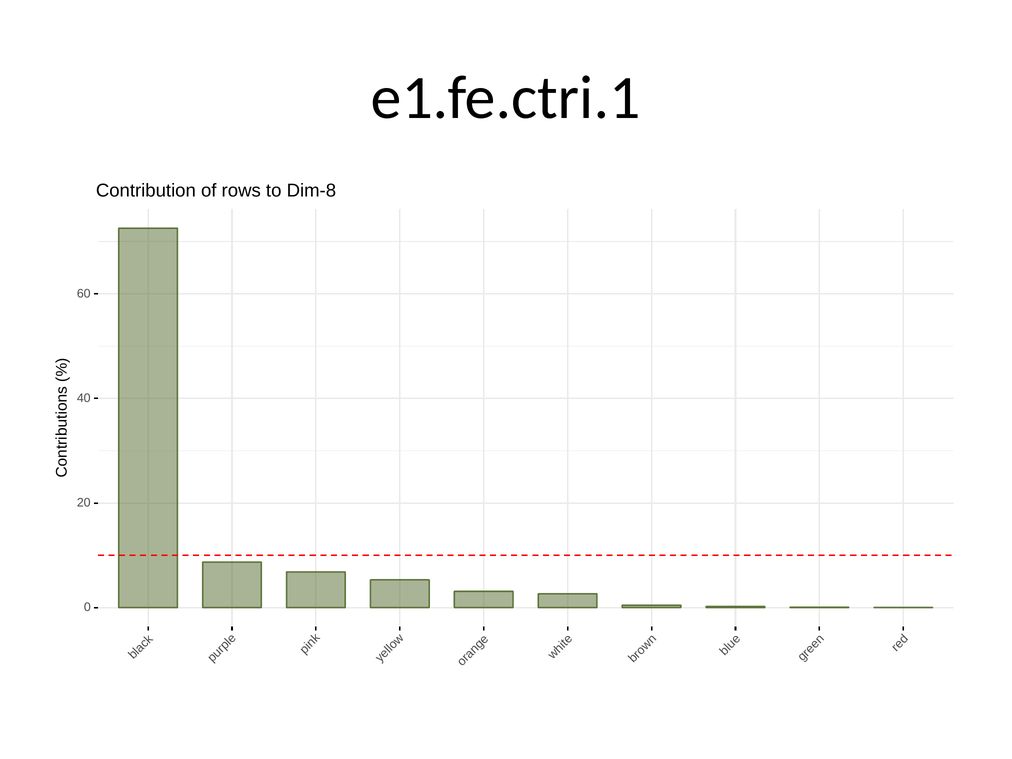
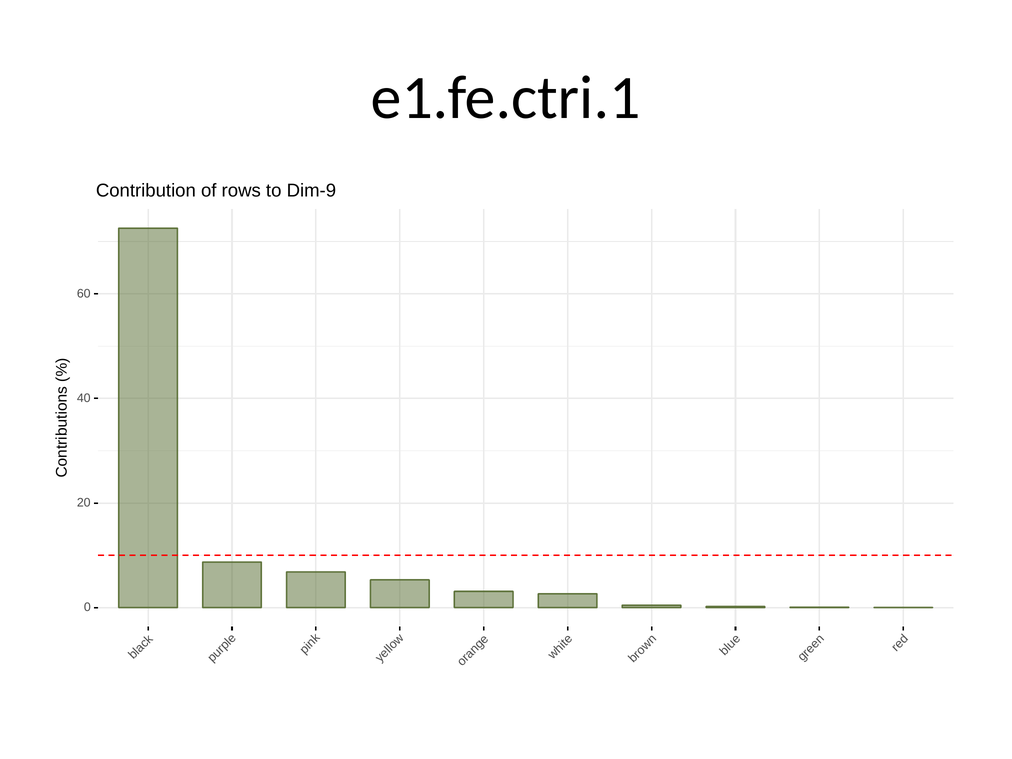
Dim-8: Dim-8 -> Dim-9 (311, 191)
